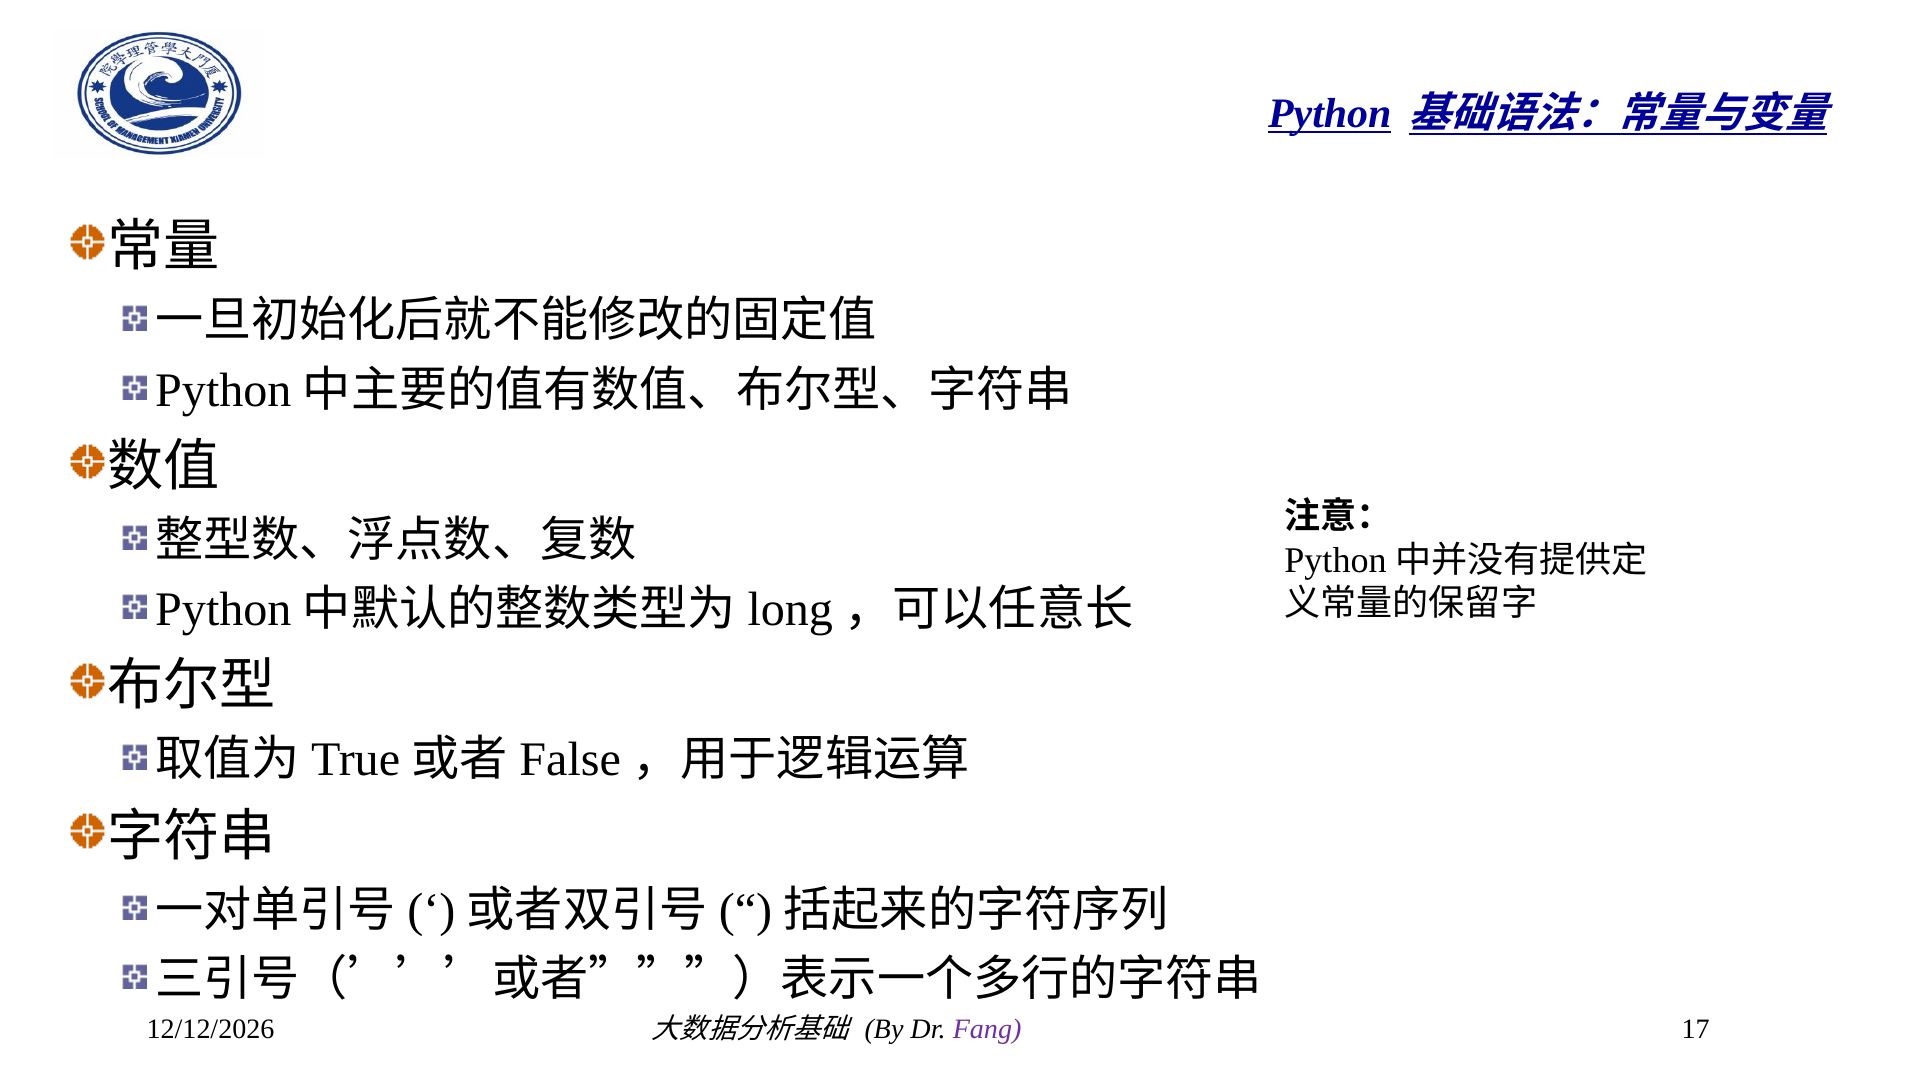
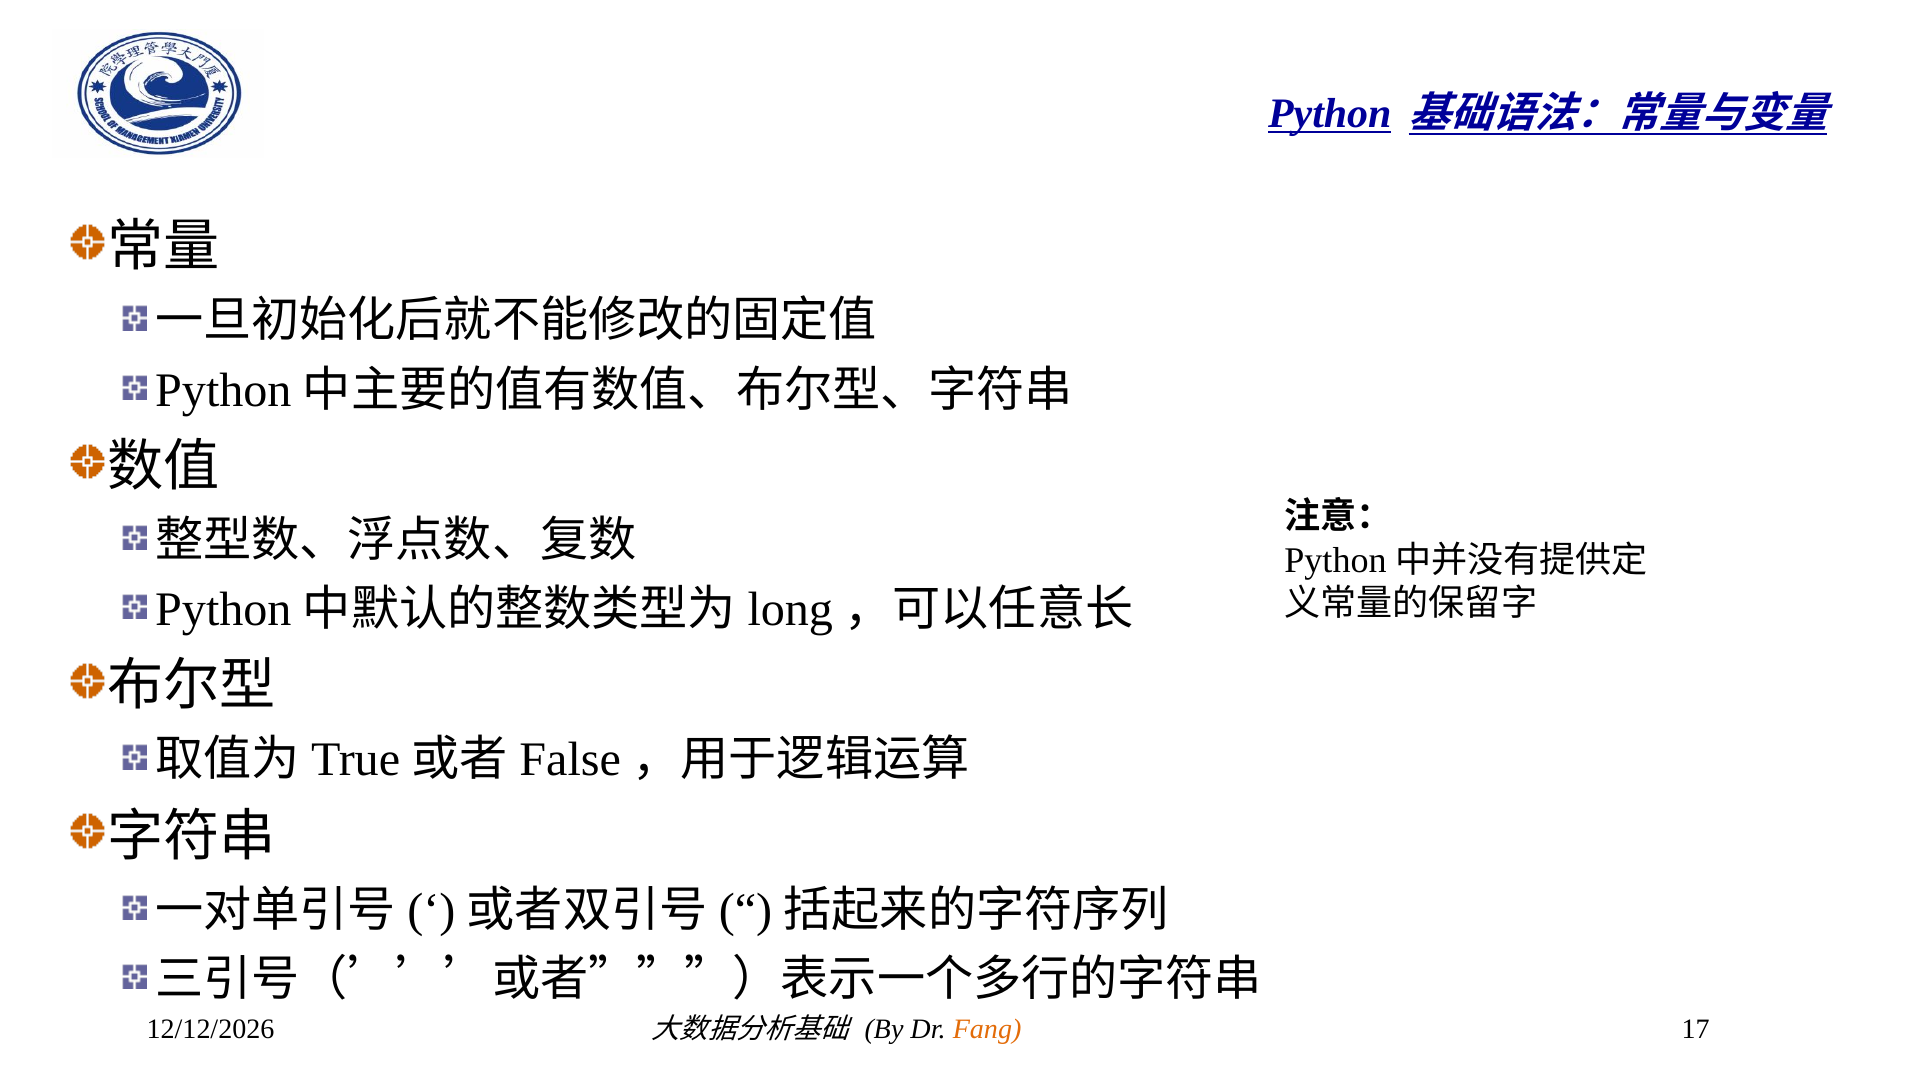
Fang colour: purple -> orange (987, 1030)
